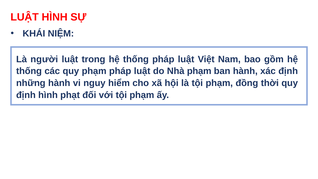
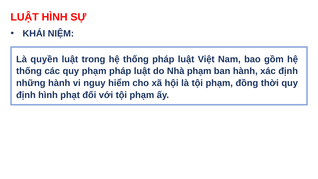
người: người -> quyền (44, 59)
